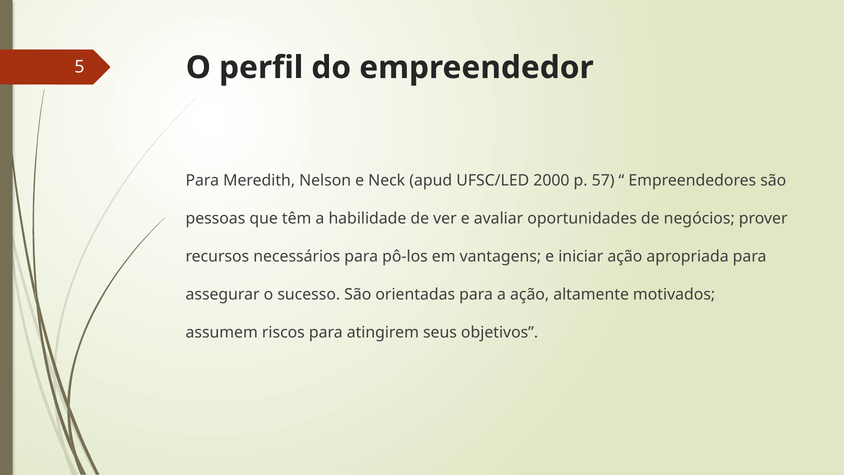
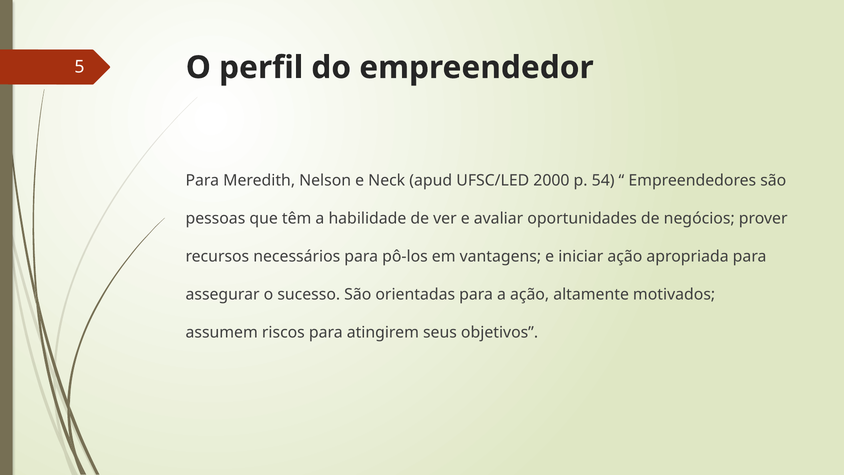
57: 57 -> 54 (603, 180)
